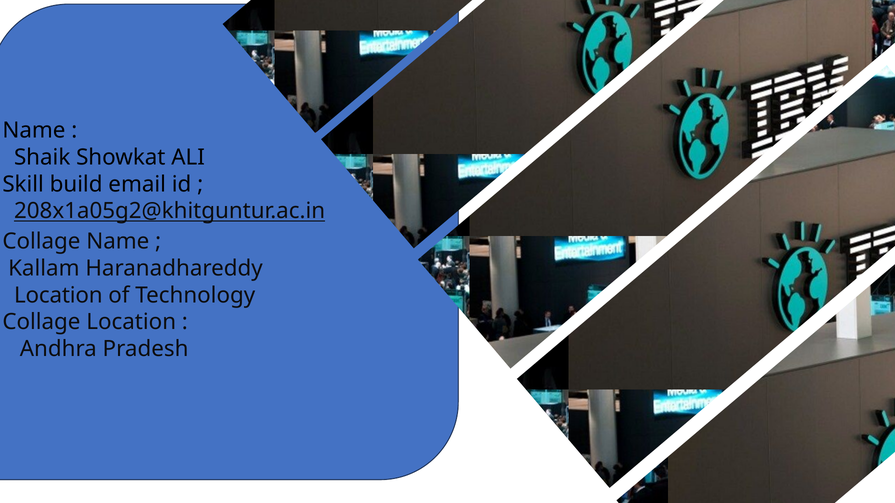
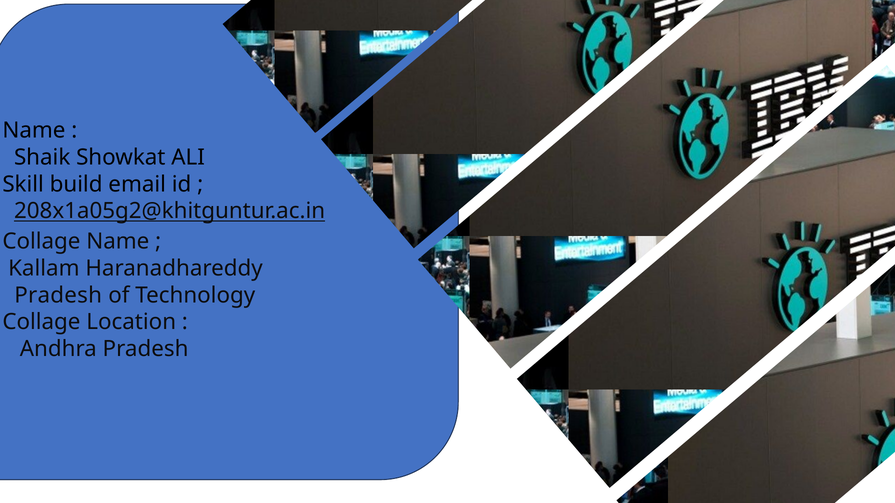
Location: Location -> Pradesh (58, 295)
